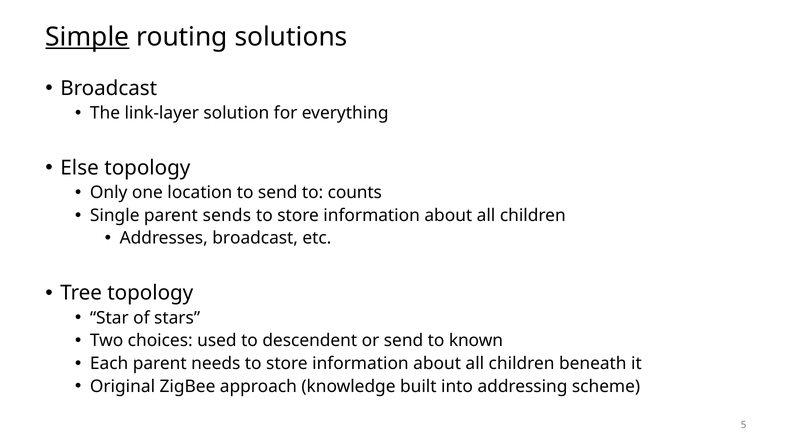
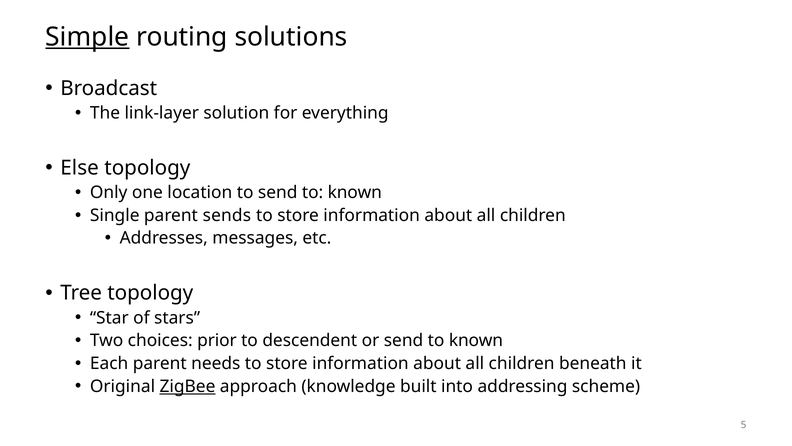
to send to counts: counts -> known (355, 192)
Addresses broadcast: broadcast -> messages (255, 238)
used: used -> prior (217, 340)
ZigBee underline: none -> present (187, 386)
